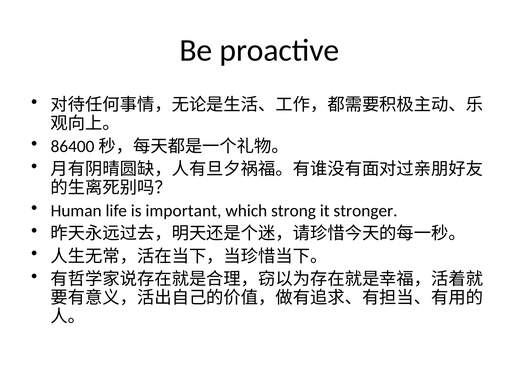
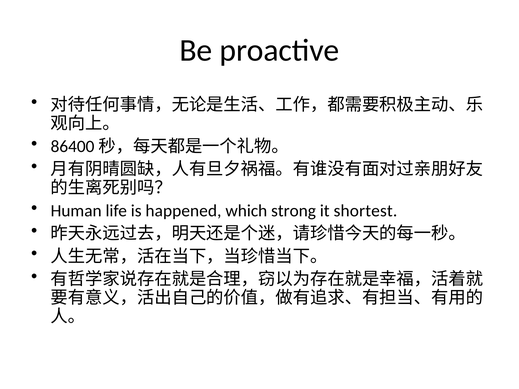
important: important -> happened (183, 211)
stronger: stronger -> shortest (365, 211)
